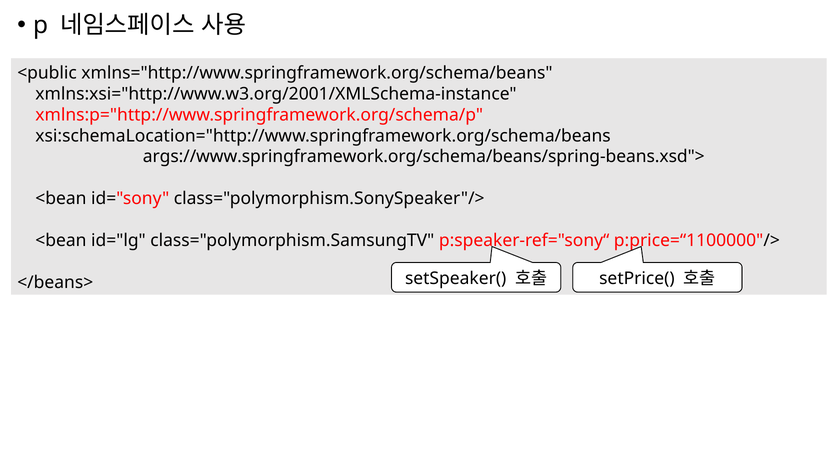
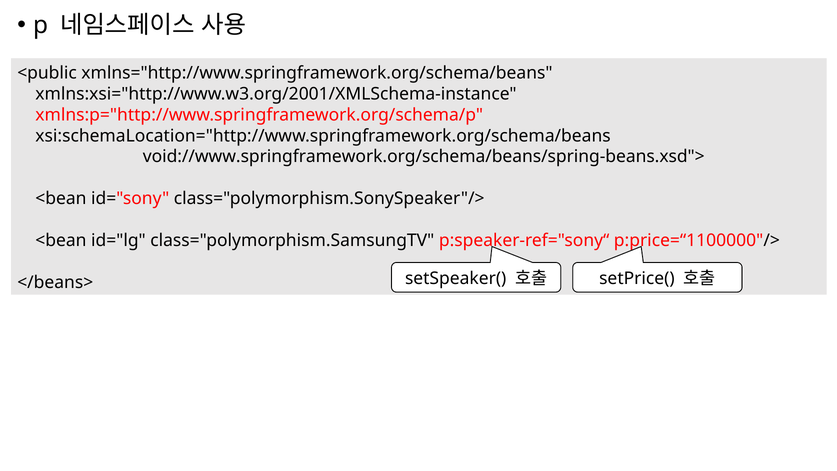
args://www.springframework.org/schema/beans/spring-beans.xsd">: args://www.springframework.org/schema/beans/spring-beans.xsd"> -> void://www.springframework.org/schema/beans/spring-beans.xsd"> (424, 157)
